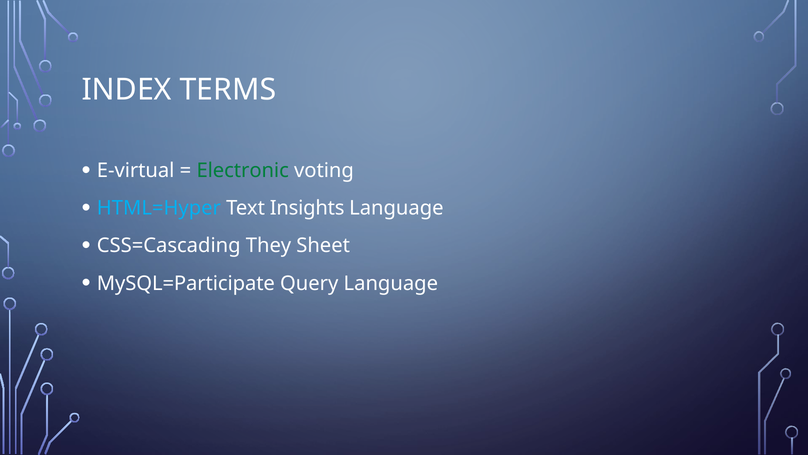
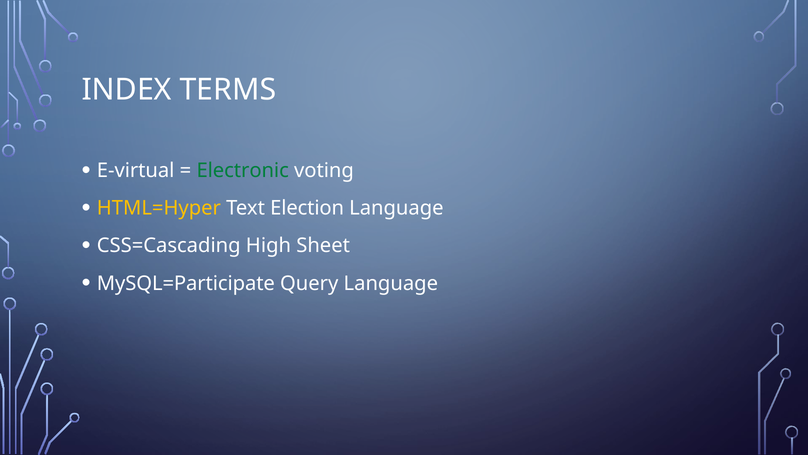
HTML=Hyper colour: light blue -> yellow (159, 208)
Insights: Insights -> Election (307, 208)
They: They -> High (268, 246)
